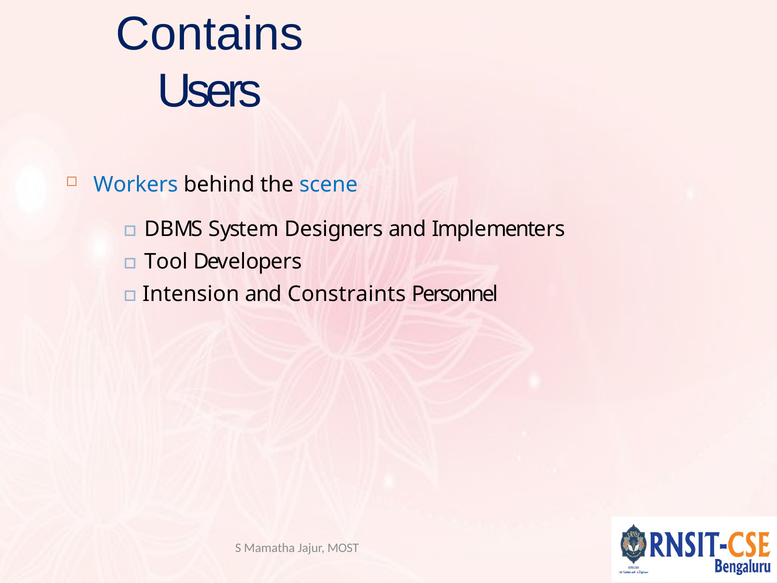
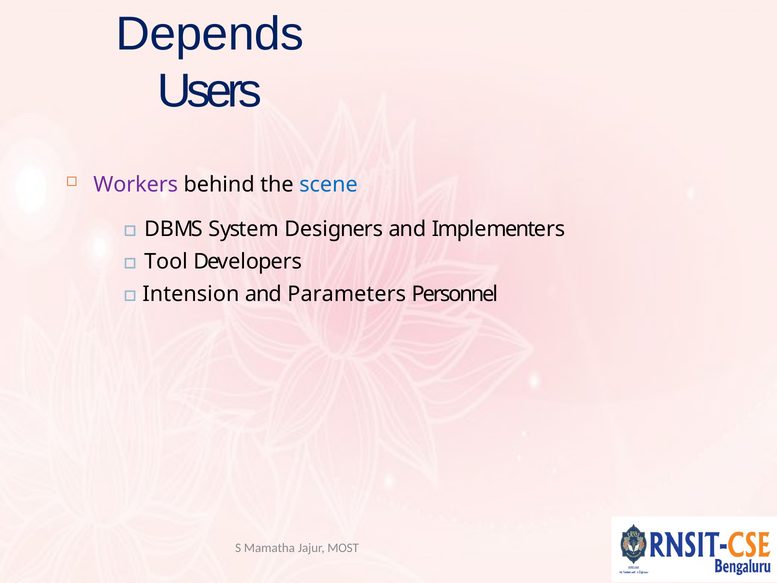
Contains: Contains -> Depends (210, 34)
Workers colour: blue -> purple (136, 184)
Constraints: Constraints -> Parameters (347, 294)
